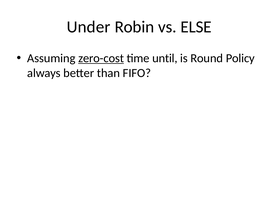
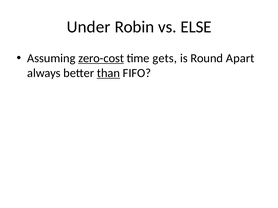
until: until -> gets (165, 58)
Policy: Policy -> Apart (240, 58)
than underline: none -> present (108, 73)
